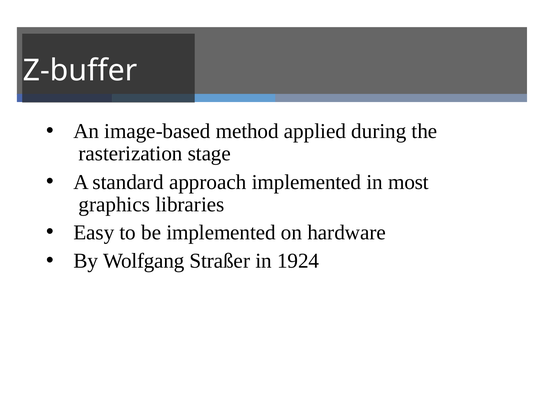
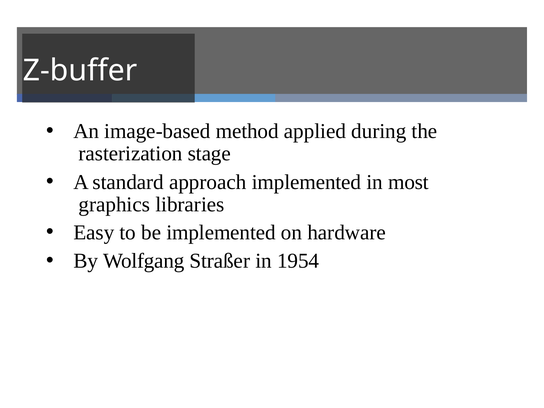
1924: 1924 -> 1954 (298, 261)
